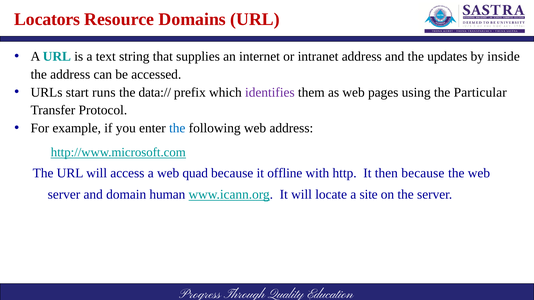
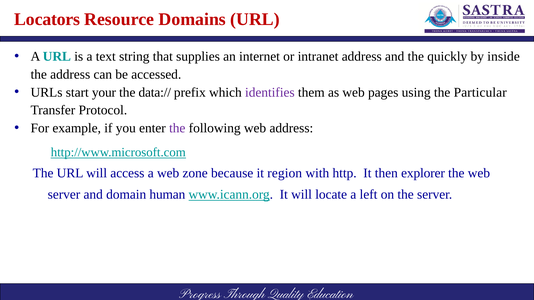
updates: updates -> quickly (447, 57)
runs: runs -> your (104, 92)
the colour: blue -> purple (177, 128)
quad: quad -> zone (195, 173)
offline: offline -> region (285, 173)
then because: because -> explorer (423, 173)
site: site -> left (369, 195)
